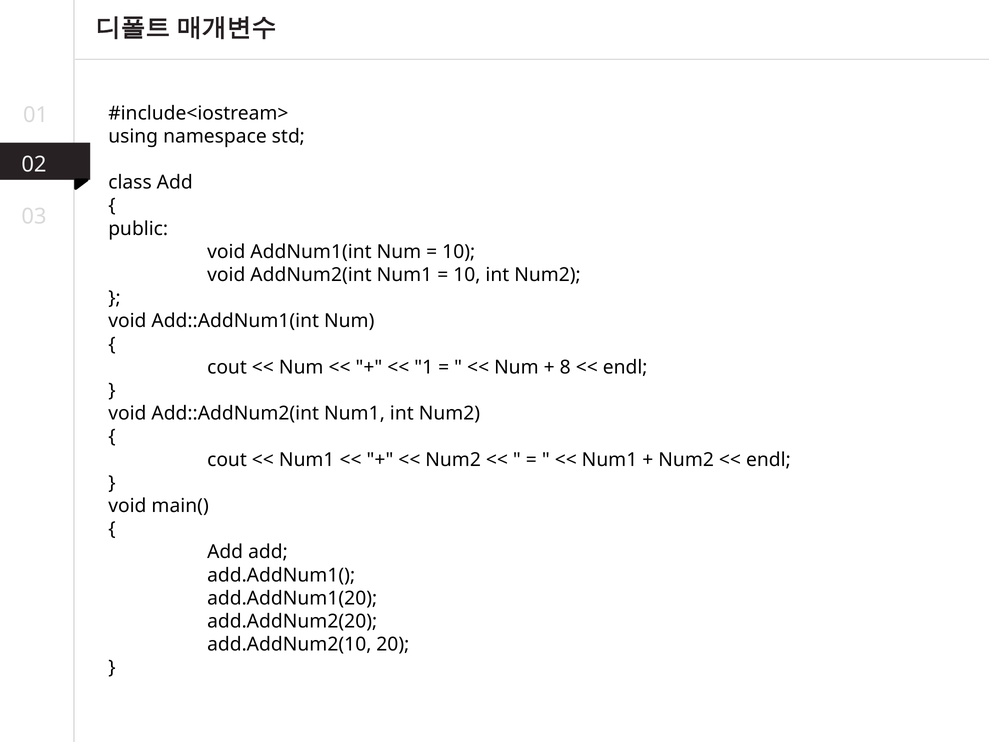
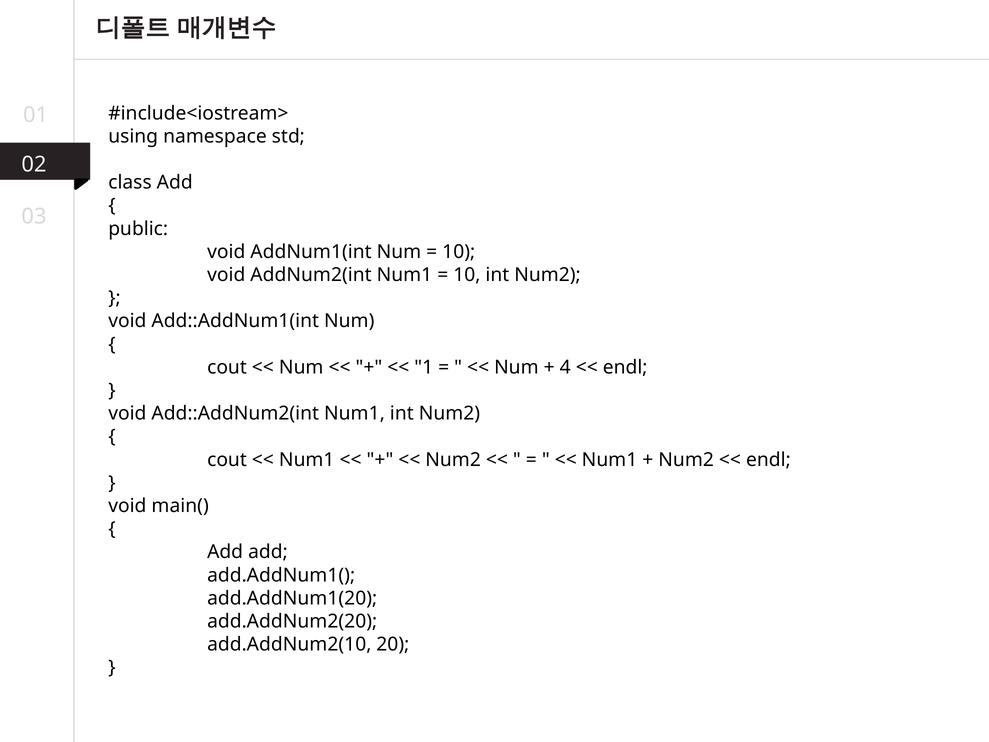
8: 8 -> 4 (565, 367)
